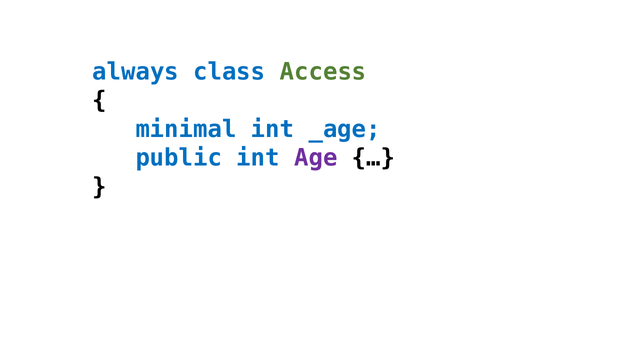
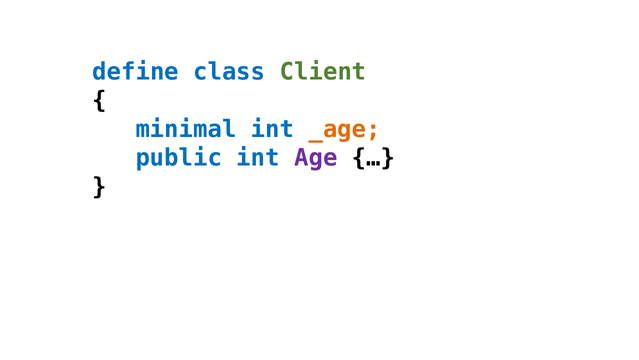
always: always -> define (136, 71)
Access: Access -> Client (323, 71)
_age colour: blue -> orange (345, 129)
